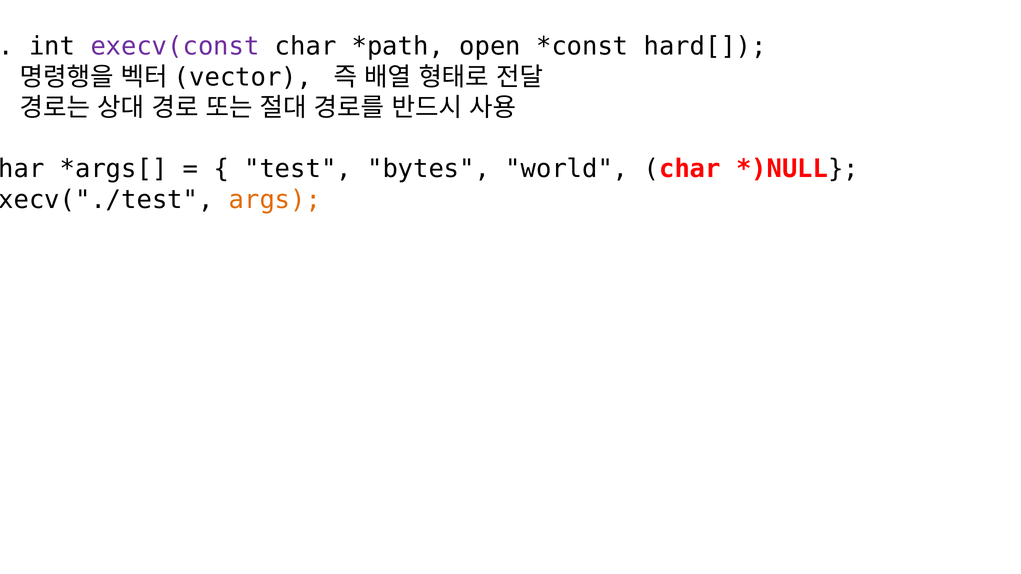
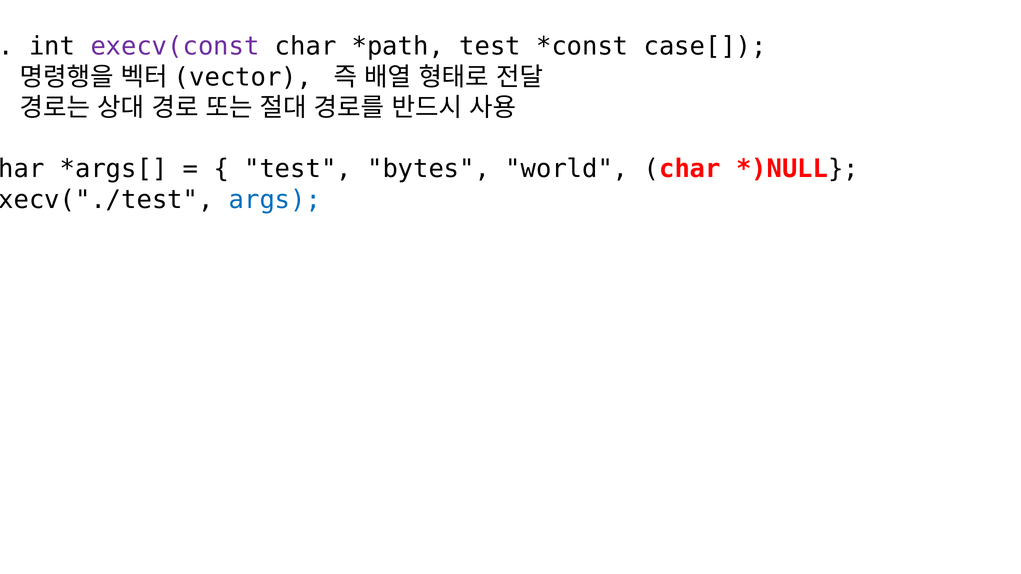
open: open -> test (490, 47)
hard[: hard[ -> case[ (705, 47)
args colour: orange -> blue (275, 200)
